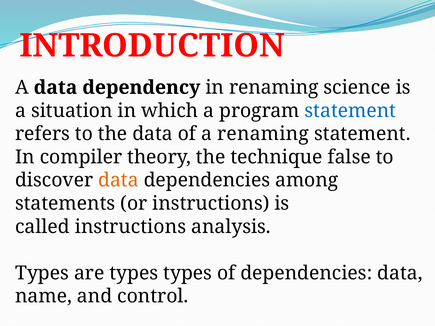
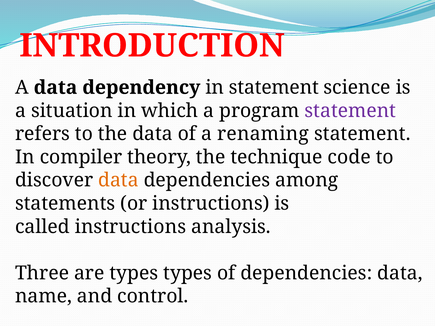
in renaming: renaming -> statement (274, 88)
statement colour: blue -> purple (350, 111)
false: false -> code (349, 157)
Types: Types -> Three (42, 273)
